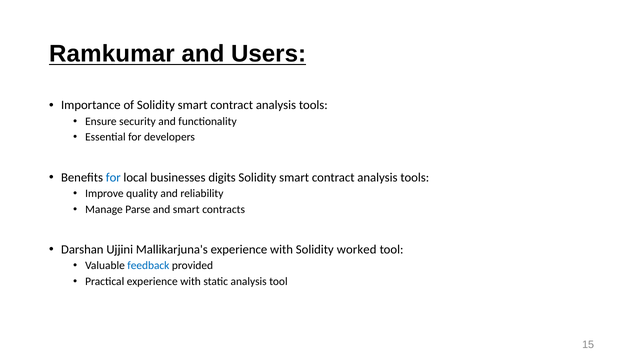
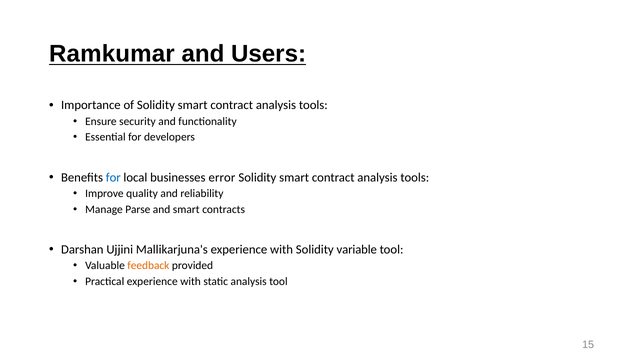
digits: digits -> error (222, 178)
worked: worked -> variable (357, 250)
feedback colour: blue -> orange (148, 266)
